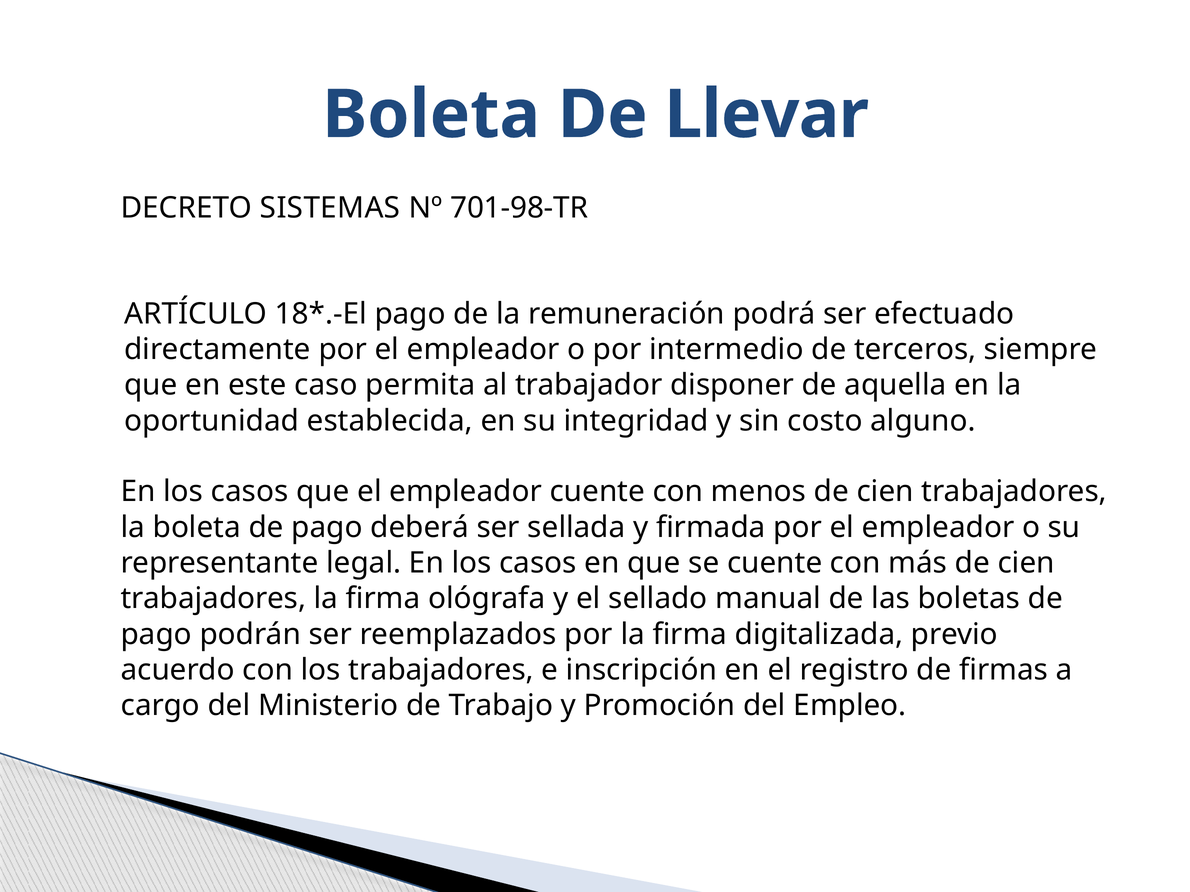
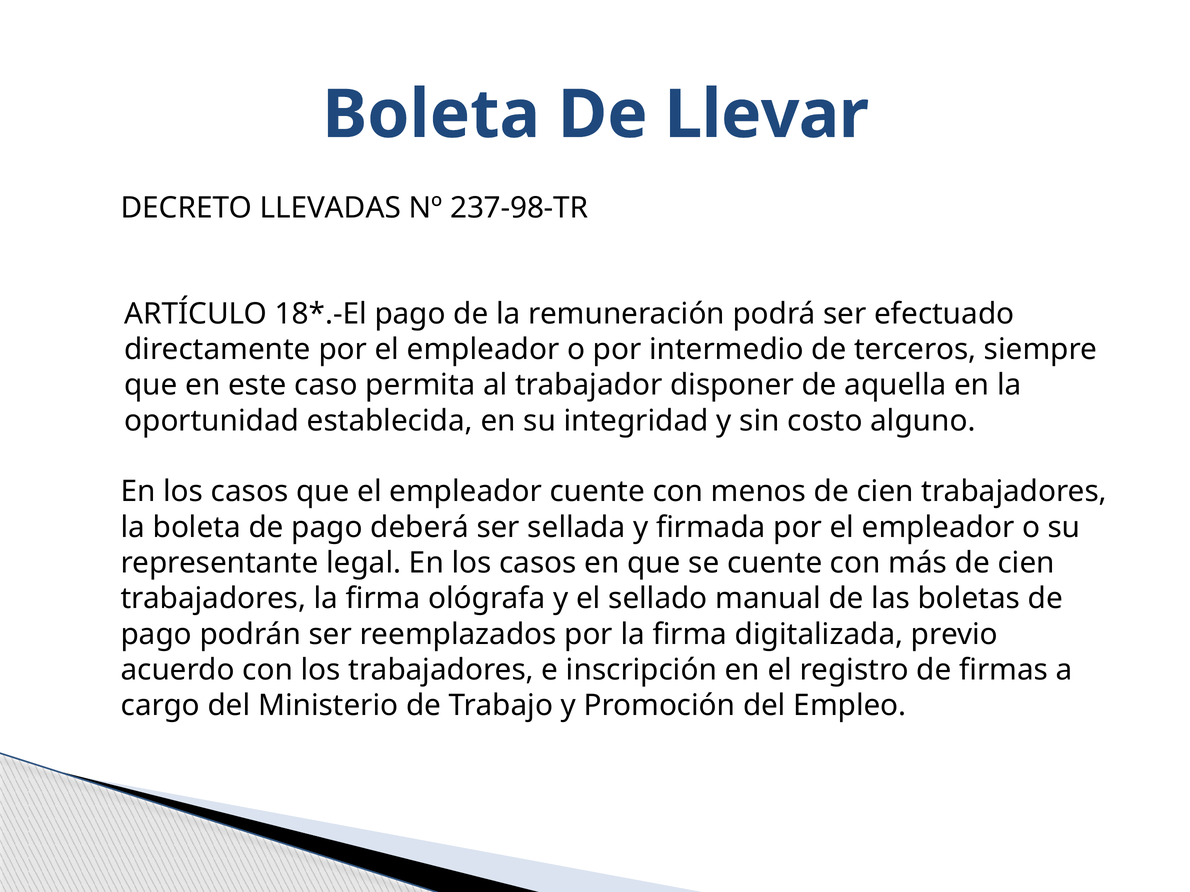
SISTEMAS: SISTEMAS -> LLEVADAS (330, 208)
701-98-TR: 701-98-TR -> 237-98-TR (519, 208)
